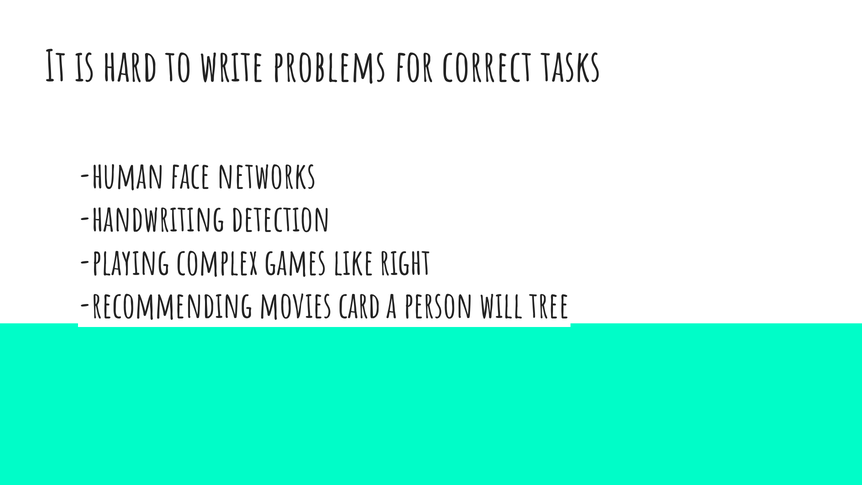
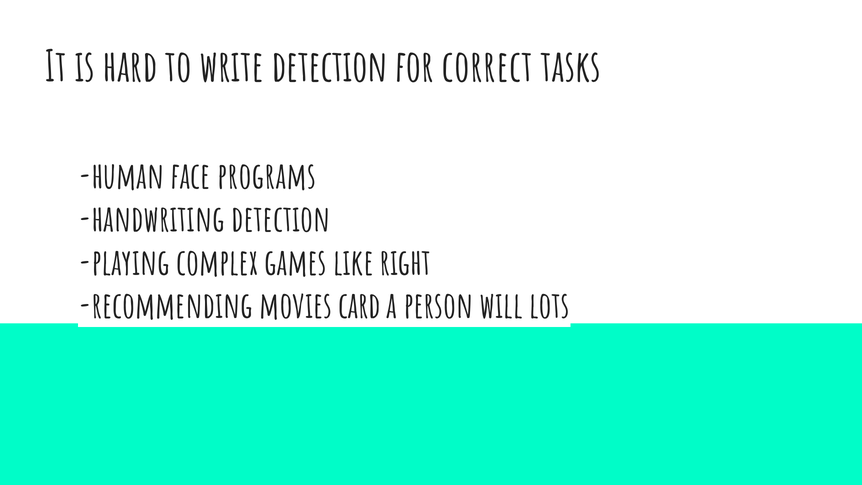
write problems: problems -> detection (330, 67)
networks: networks -> programs (267, 177)
tree: tree -> lots (549, 306)
